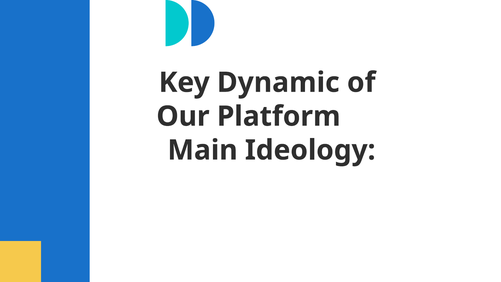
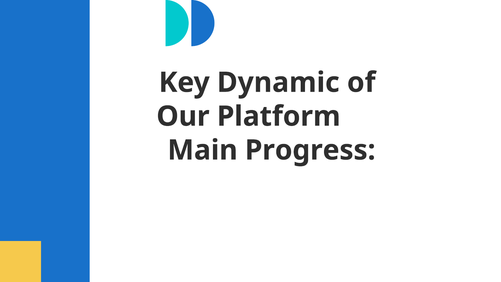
Ideology: Ideology -> Progress (310, 150)
